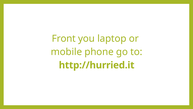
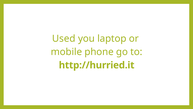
Front: Front -> Used (64, 38)
